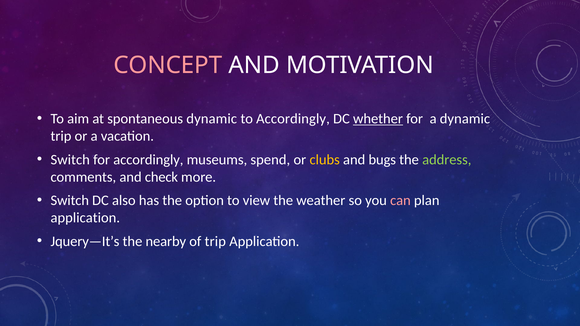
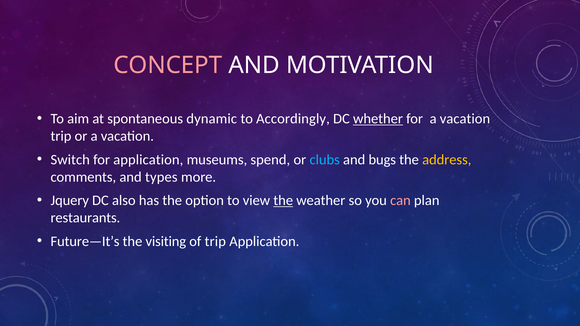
for a dynamic: dynamic -> vacation (465, 119)
for accordingly: accordingly -> application (148, 160)
clubs colour: yellow -> light blue (325, 160)
address colour: light green -> yellow (447, 160)
check: check -> types (161, 177)
Switch: Switch -> Jquery (70, 201)
the underline: none -> present (283, 201)
application: application -> restaurants (85, 218)
Jquery—It’s: Jquery—It’s -> Future—It’s (85, 241)
nearby: nearby -> visiting (166, 241)
